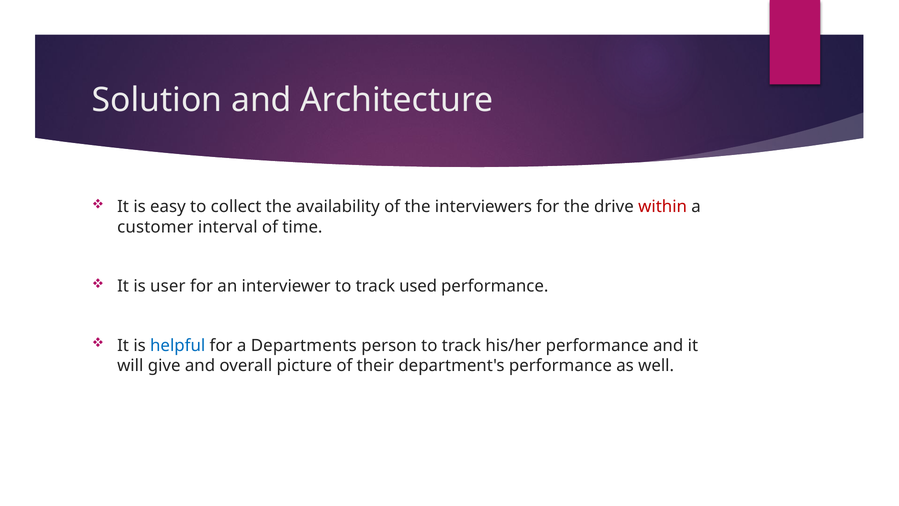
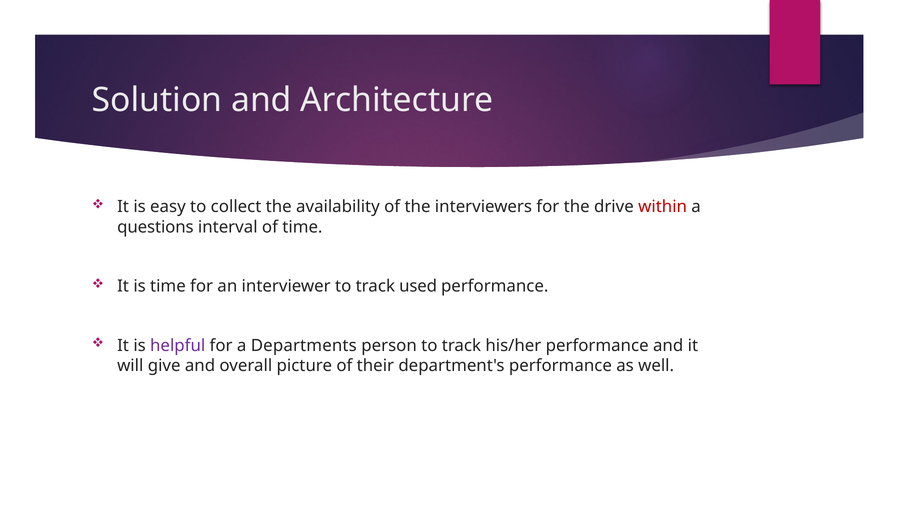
customer: customer -> questions (155, 227)
is user: user -> time (168, 286)
helpful colour: blue -> purple (178, 345)
